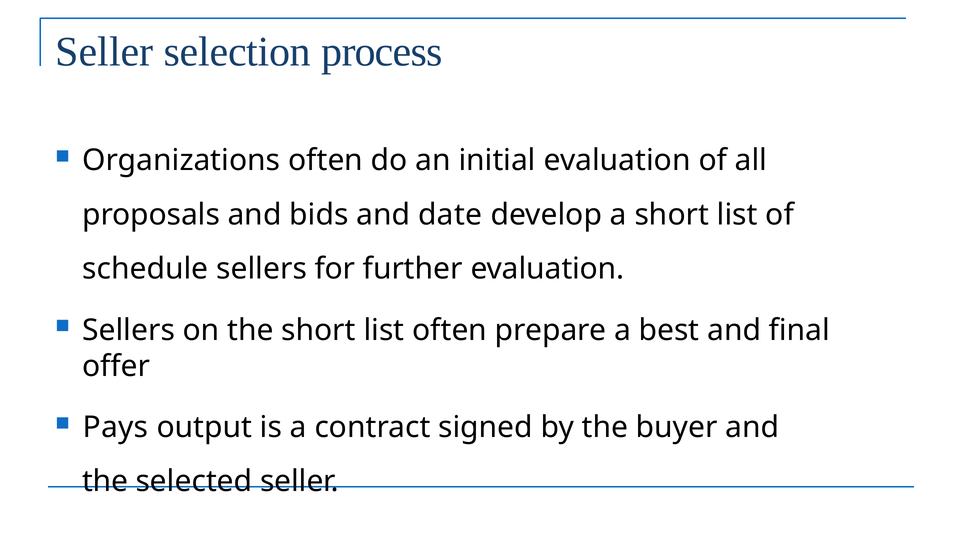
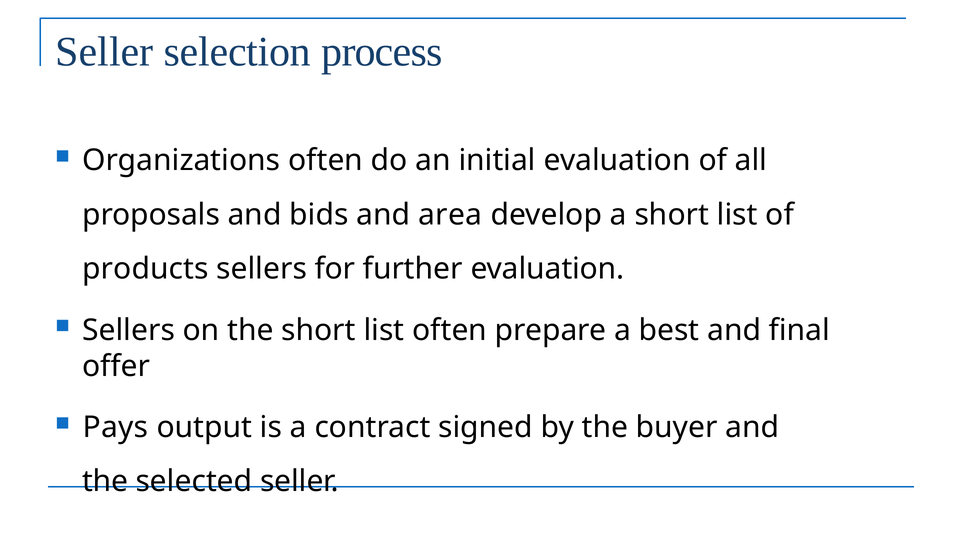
date: date -> area (450, 215)
schedule: schedule -> products (145, 269)
